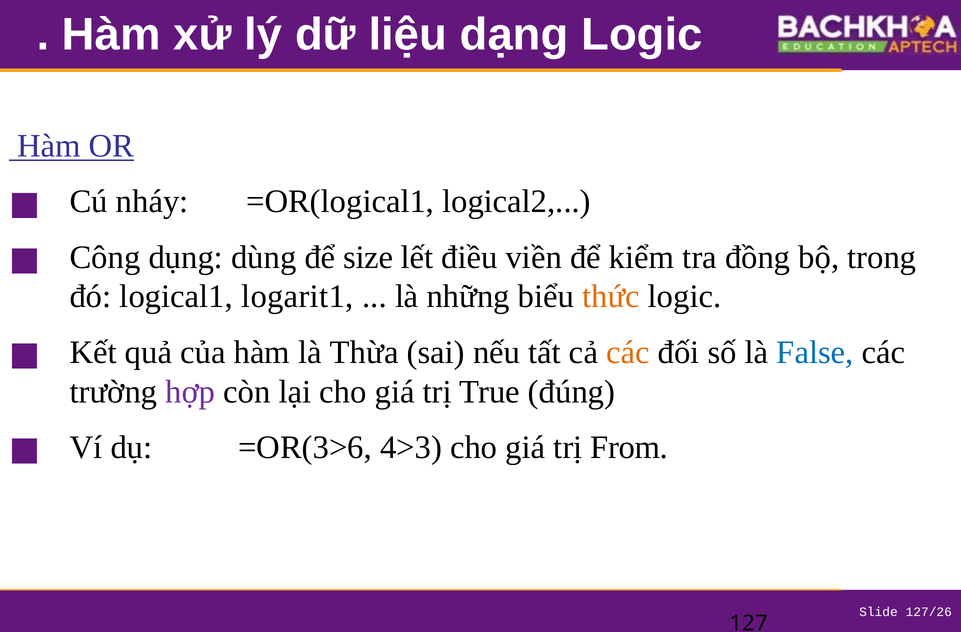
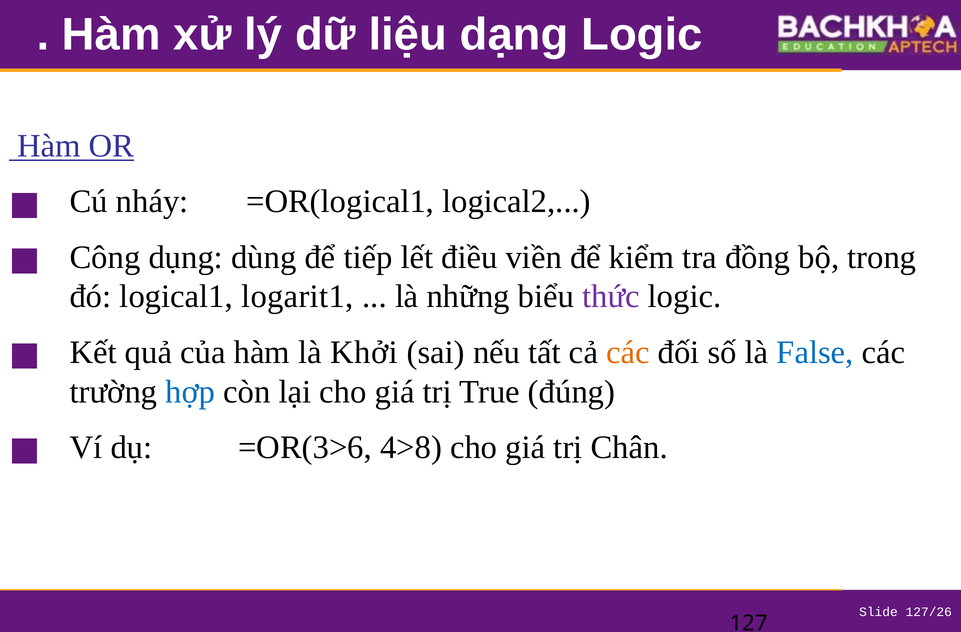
size: size -> tiếp (368, 257)
thức colour: orange -> purple (611, 296)
Thừa: Thừa -> Khởi (364, 352)
hợp colour: purple -> blue (190, 391)
4>3: 4>3 -> 4>8 (411, 447)
From: From -> Chân (629, 447)
